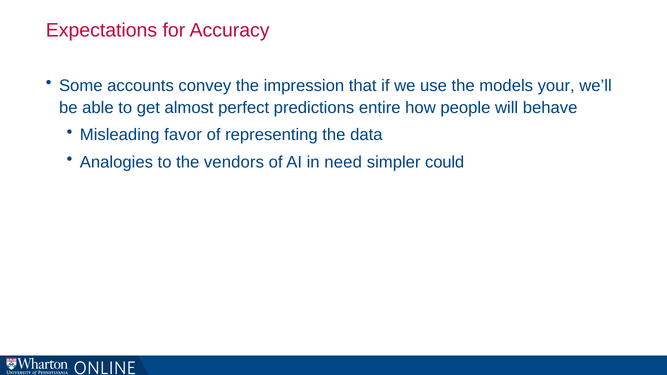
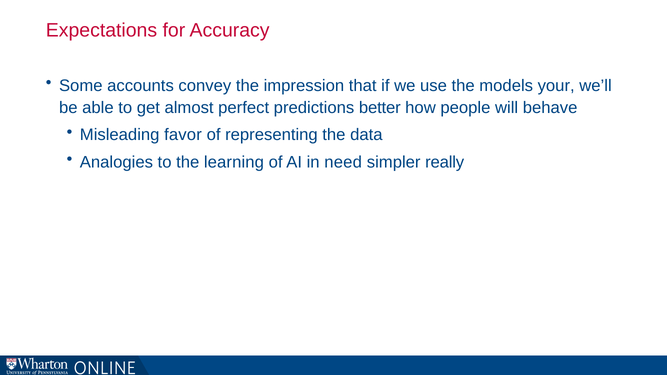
entire: entire -> better (380, 108)
vendors: vendors -> learning (234, 162)
could: could -> really (445, 162)
